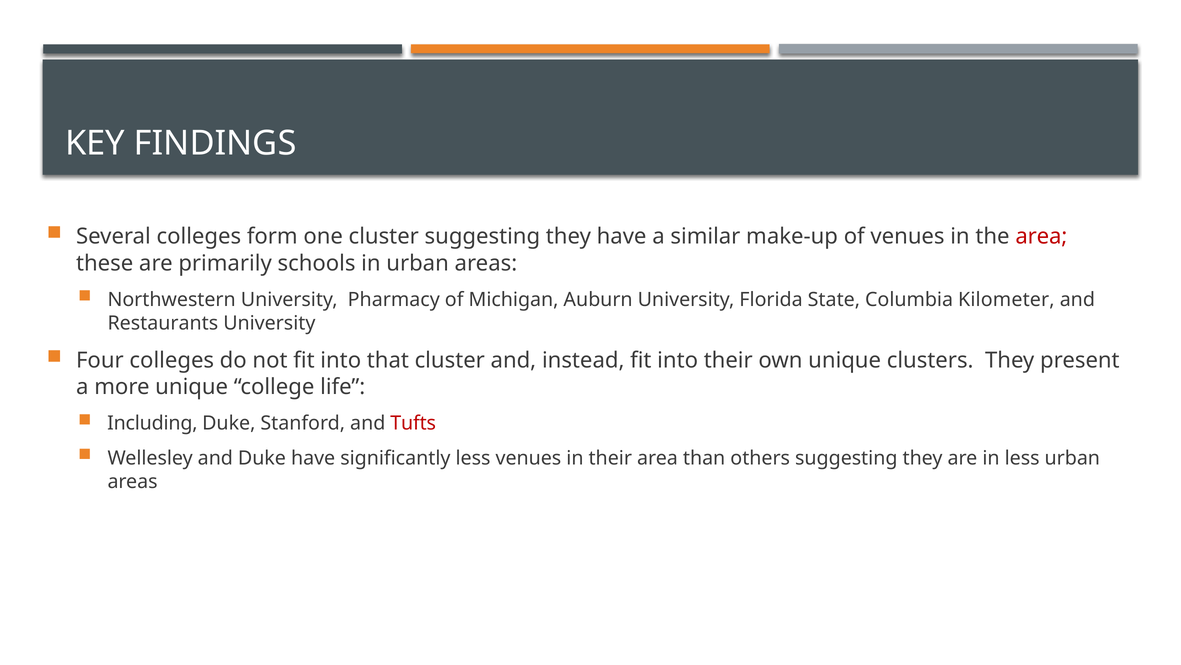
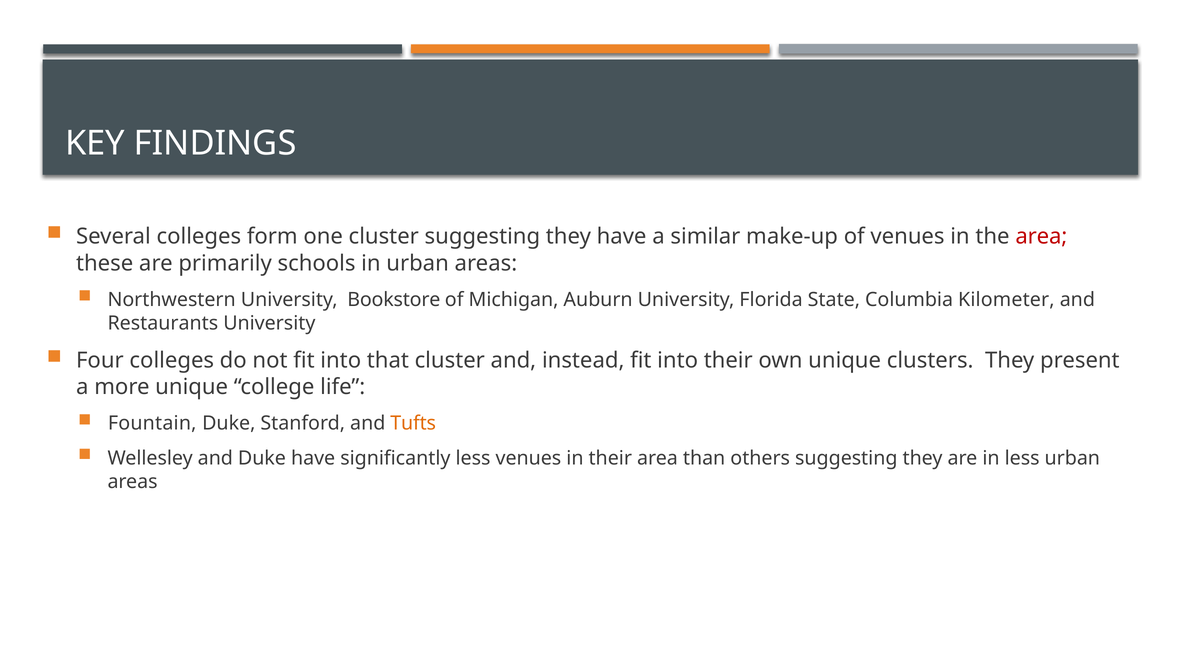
Pharmacy: Pharmacy -> Bookstore (394, 299)
Including: Including -> Fountain (152, 423)
Tufts colour: red -> orange (413, 423)
